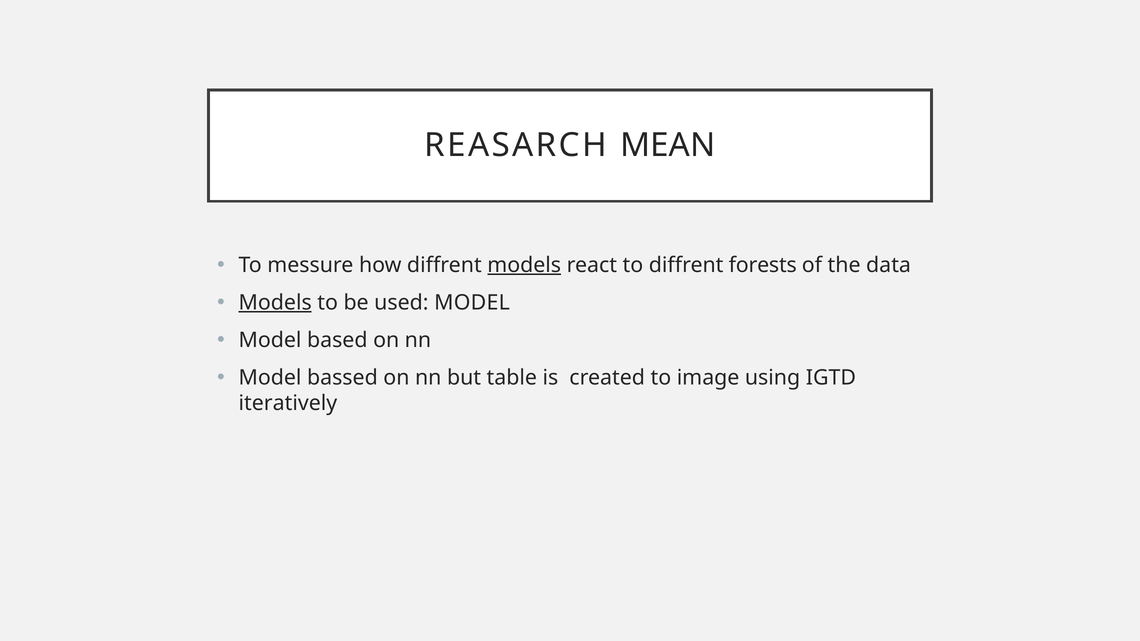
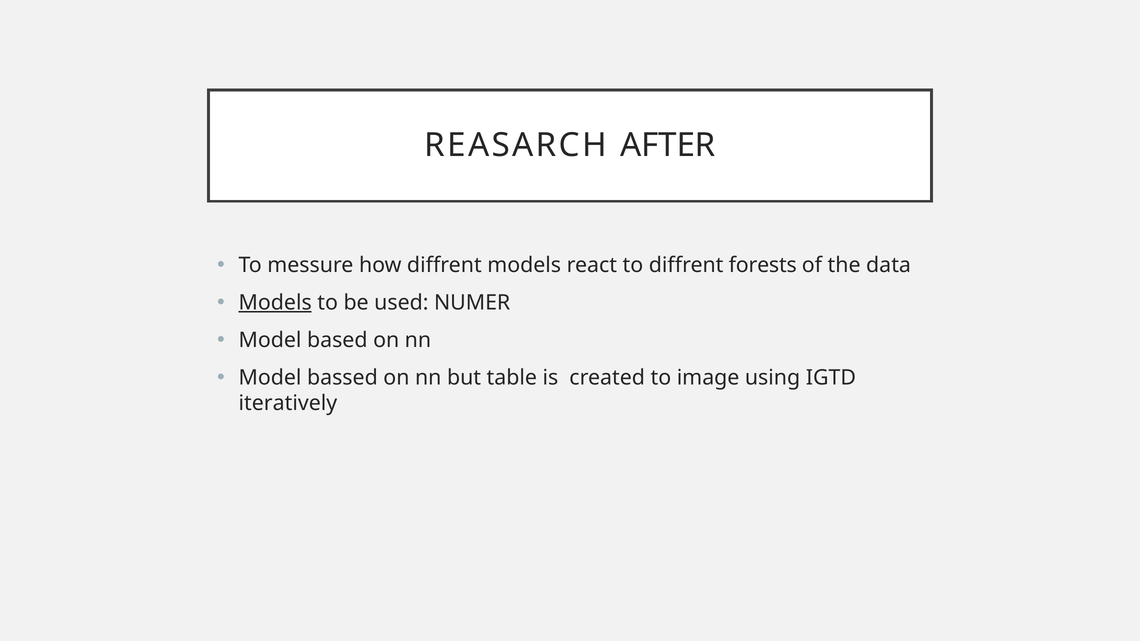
MEAN: MEAN -> AFTER (668, 146)
models underline: present -> none (524, 265)
used MODEL: MODEL -> NUMER (472, 303)
